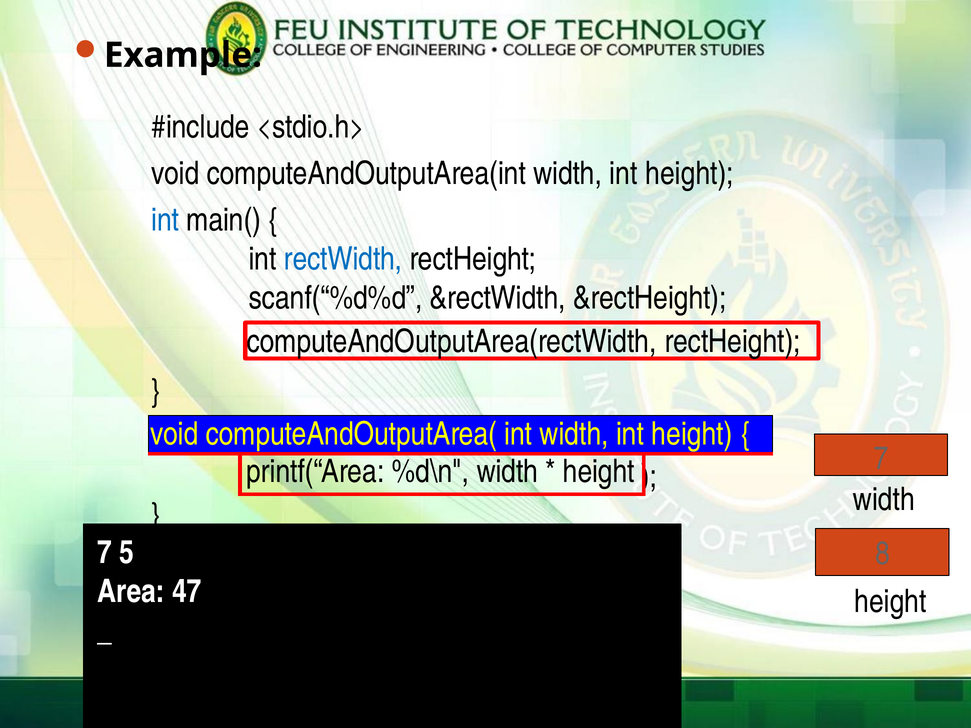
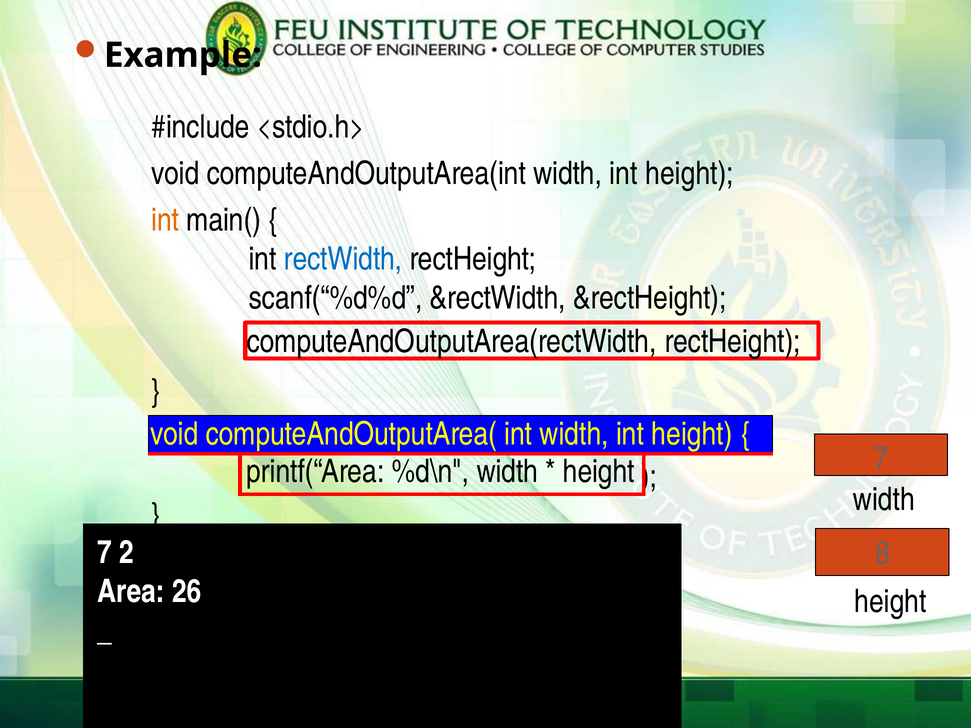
int colour: blue -> orange (165, 220)
5: 5 -> 2 (127, 553)
47: 47 -> 26 (187, 592)
